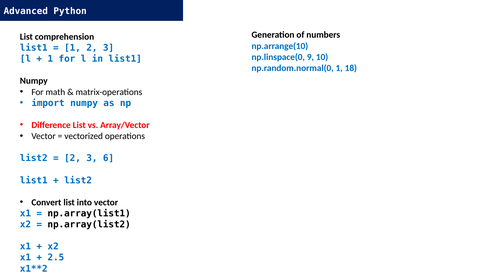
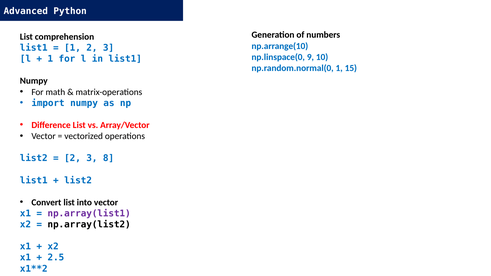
18: 18 -> 15 (351, 68)
6: 6 -> 8 (109, 158)
np.array(list1 colour: black -> purple (89, 214)
